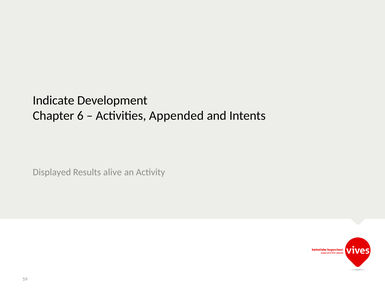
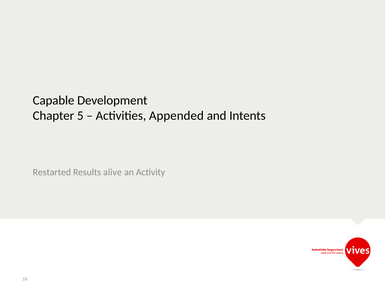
Indicate: Indicate -> Capable (54, 100)
6: 6 -> 5 (80, 116)
Displayed: Displayed -> Restarted (52, 172)
